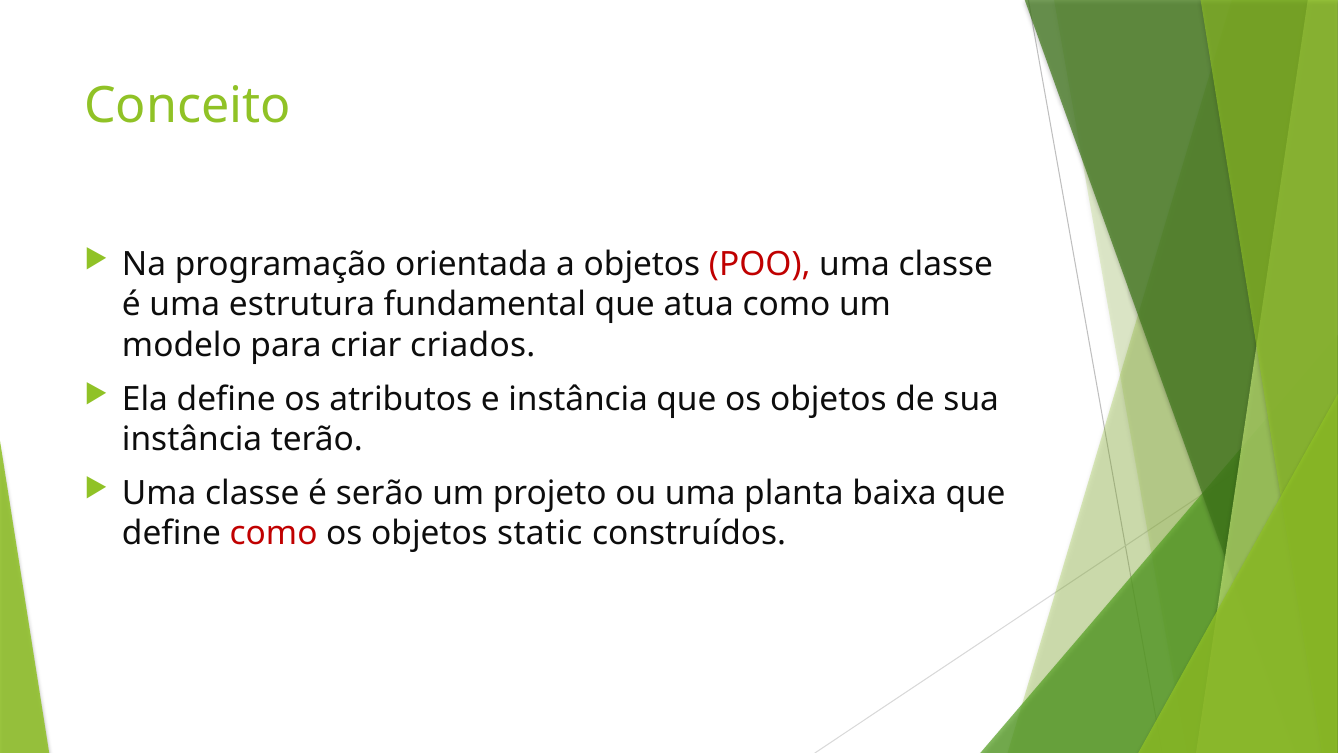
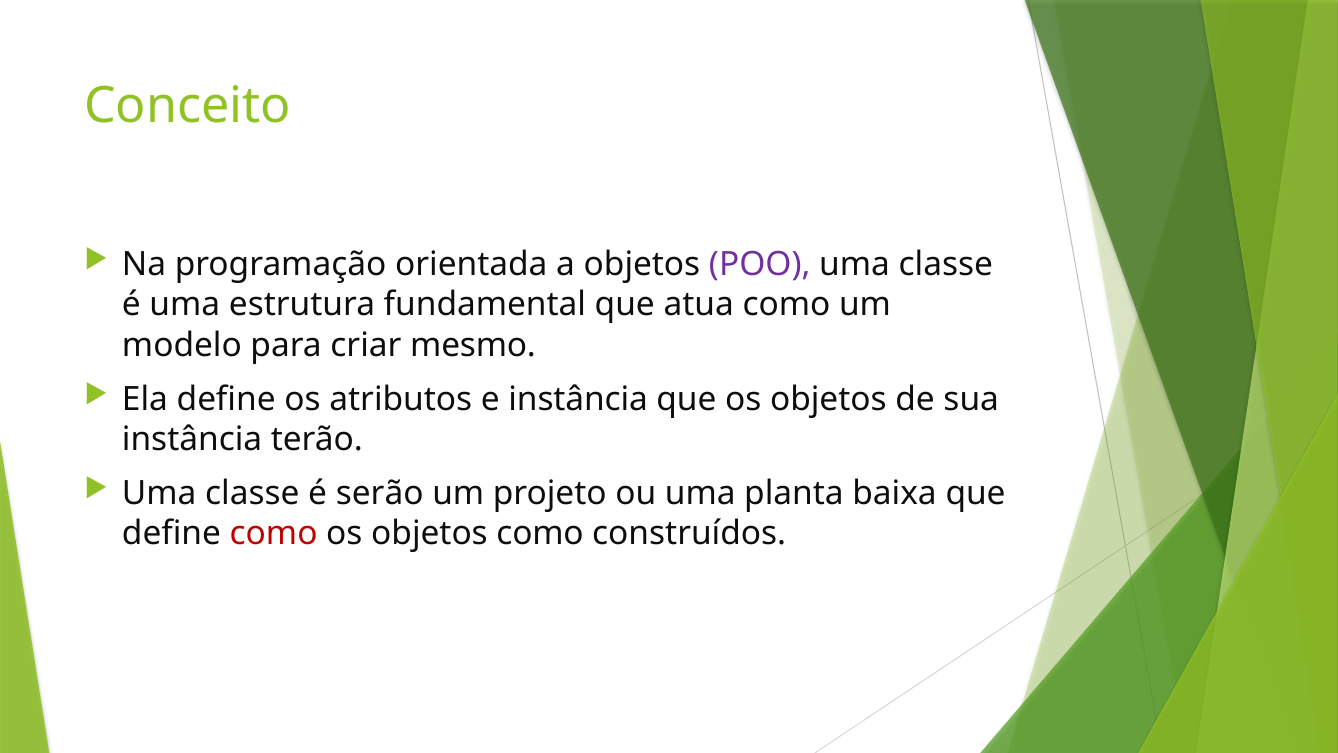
POO colour: red -> purple (760, 265)
criados: criados -> mesmo (473, 345)
objetos static: static -> como (540, 533)
